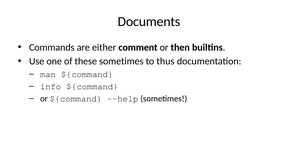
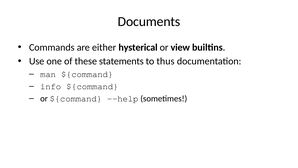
comment: comment -> hysterical (138, 47)
then: then -> view (180, 47)
these sometimes: sometimes -> statements (121, 61)
